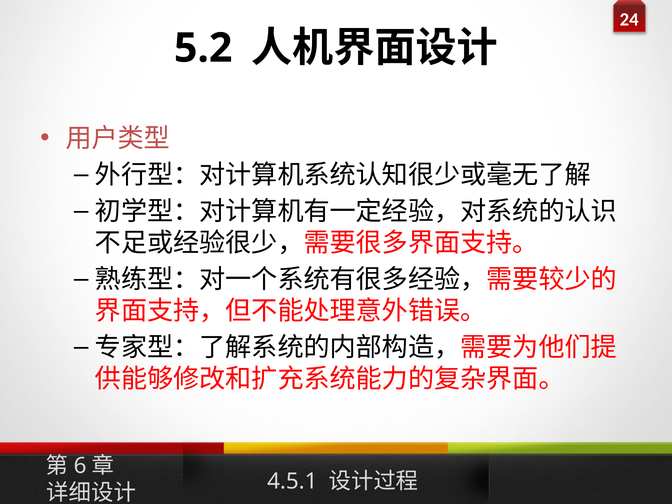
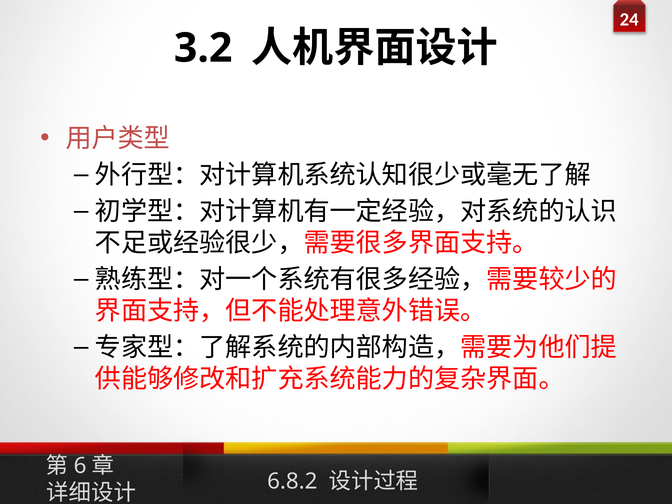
5.2: 5.2 -> 3.2 (203, 48)
4.5.1: 4.5.1 -> 6.8.2 (292, 481)
